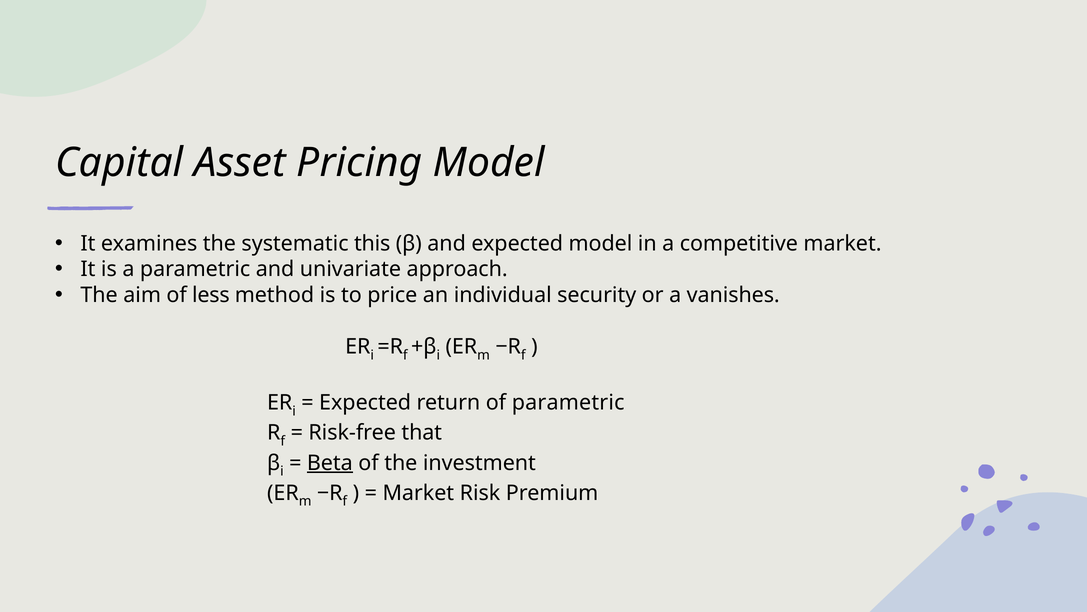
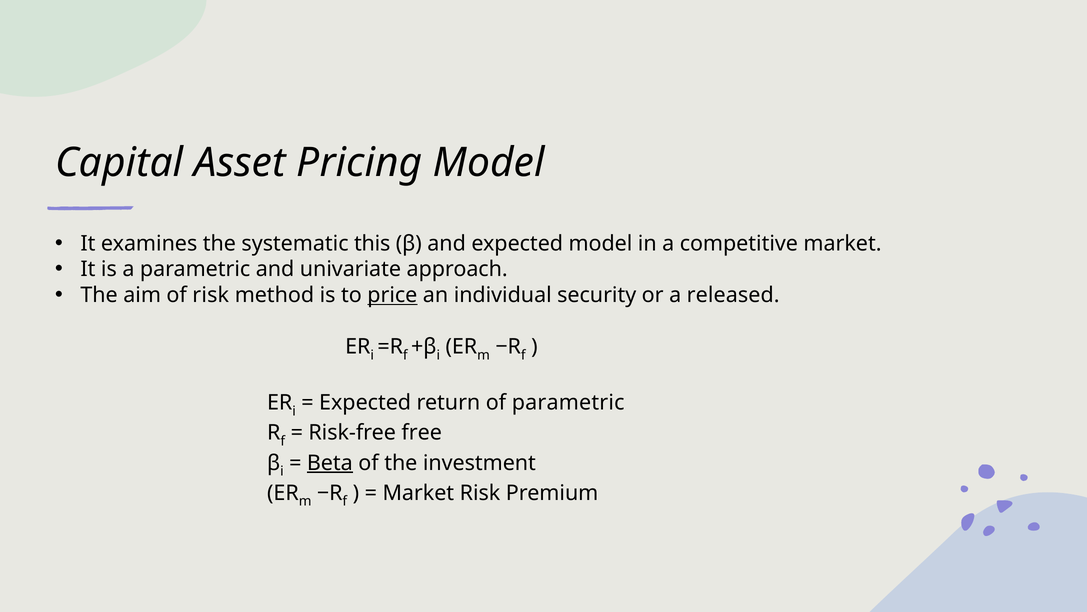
of less: less -> risk (211, 295)
price underline: none -> present (392, 295)
vanishes: vanishes -> released (733, 295)
that: that -> free (422, 432)
